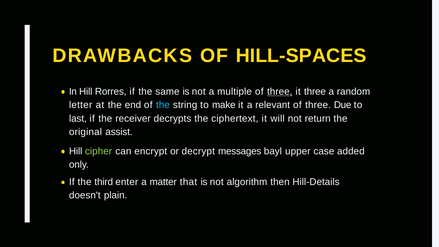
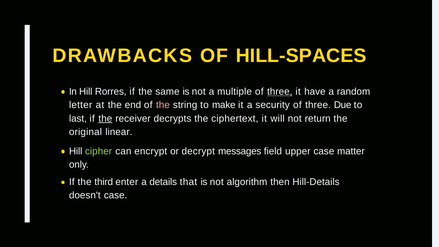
it three: three -> have (315, 92)
the colour: light blue -> pink (163, 105)
relevant: relevant -> security (273, 105)
the underline: none -> present (105, 119)
assist: assist -> linear (119, 132)
bayl: bayl -> field (273, 151)
added: added -> matter (351, 151)
matter: matter -> details (163, 182)
doesn't plain: plain -> case (116, 195)
